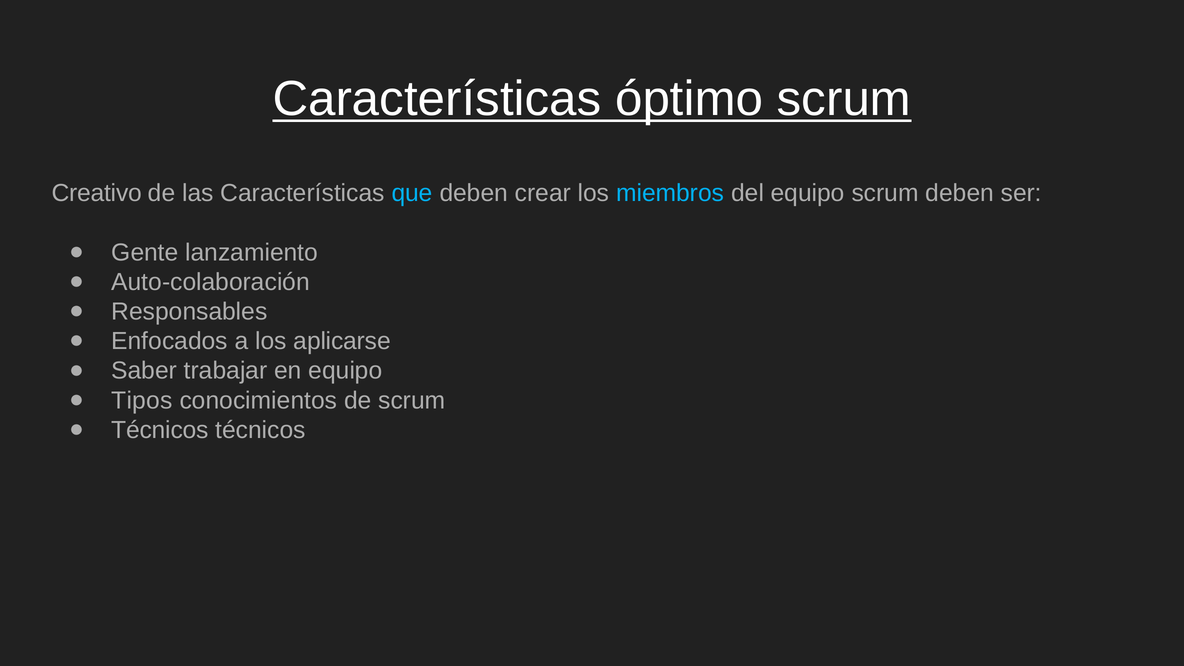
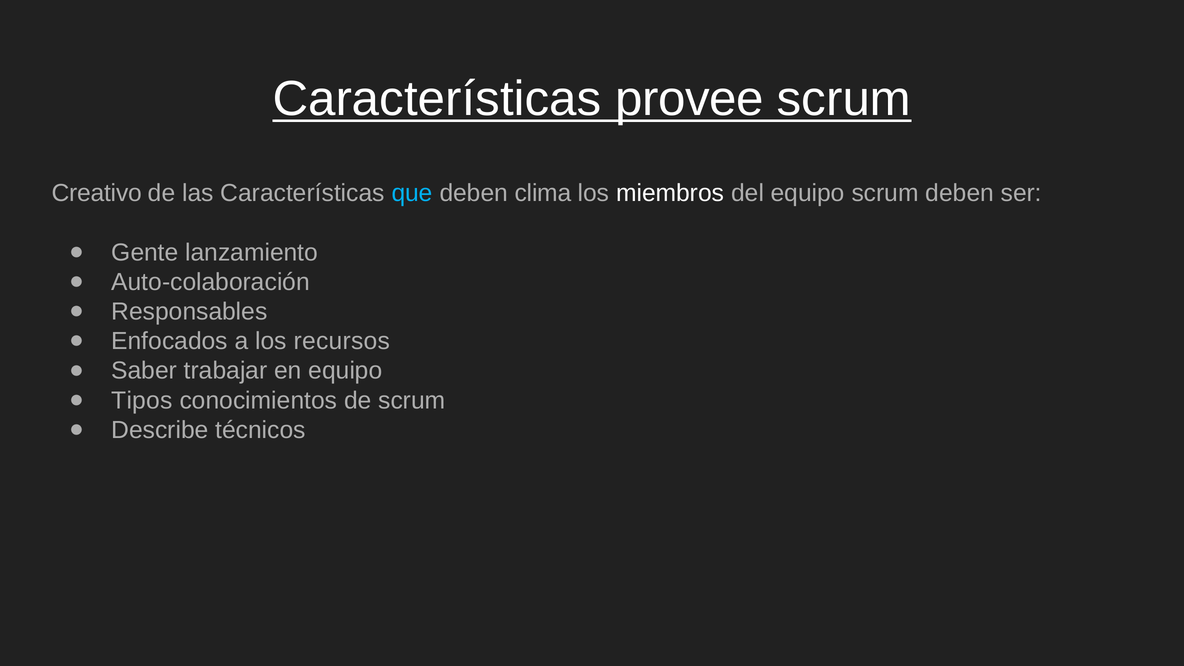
óptimo: óptimo -> provee (689, 99)
crear: crear -> clima (543, 193)
miembros colour: light blue -> white (670, 193)
aplicarse: aplicarse -> recursos (342, 341)
Técnicos: Técnicos -> Describe (160, 430)
